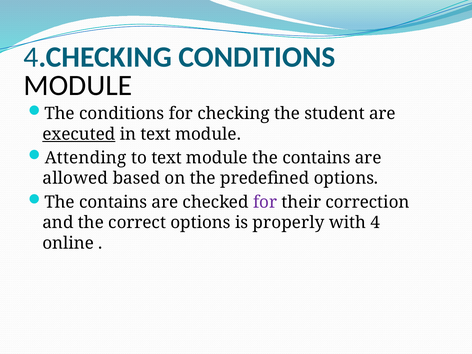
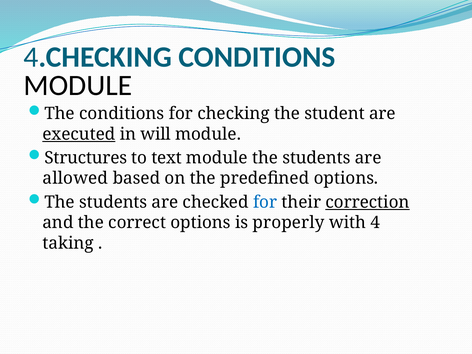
in text: text -> will (156, 134)
Attending: Attending -> Structures (86, 158)
module the contains: contains -> students (316, 158)
contains: contains -> students (113, 202)
for colour: purple -> blue (265, 202)
correction underline: none -> present (368, 202)
online: online -> taking (68, 243)
